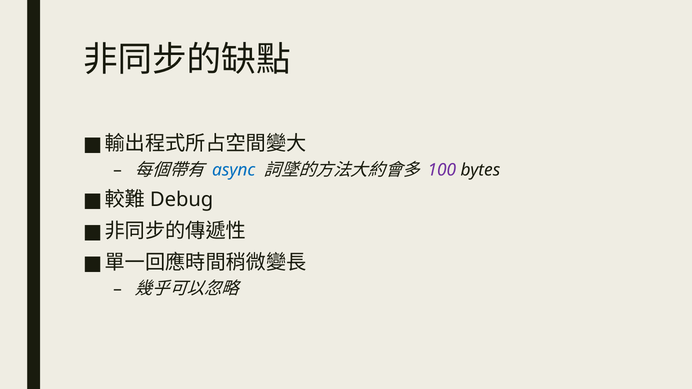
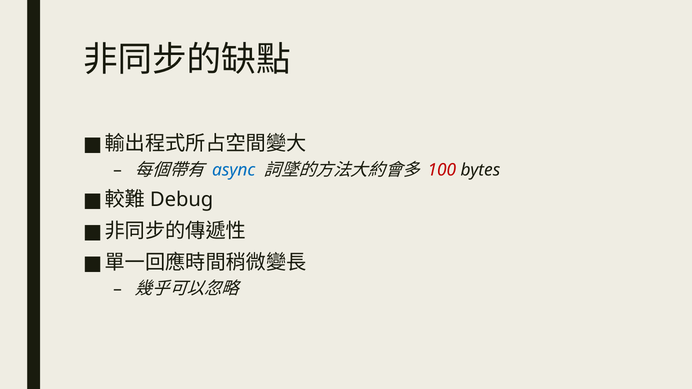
100 colour: purple -> red (442, 170)
